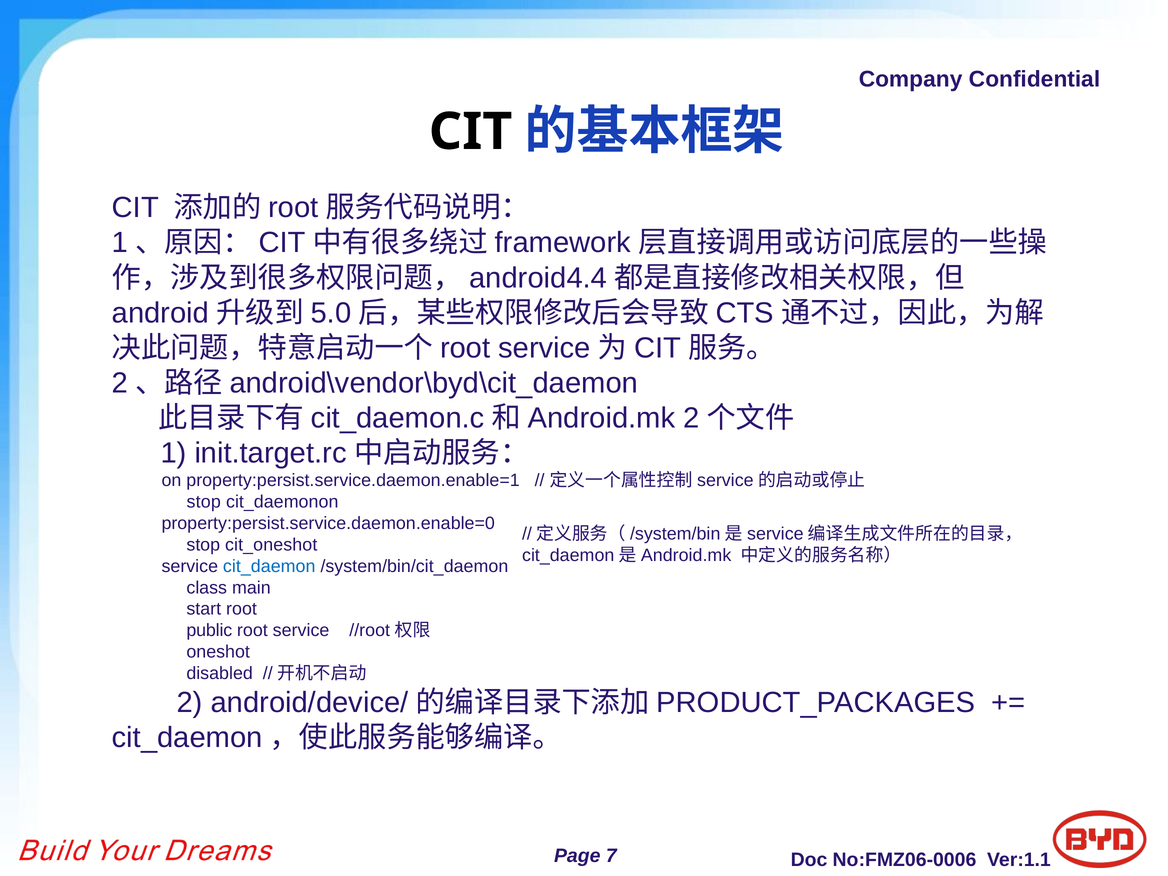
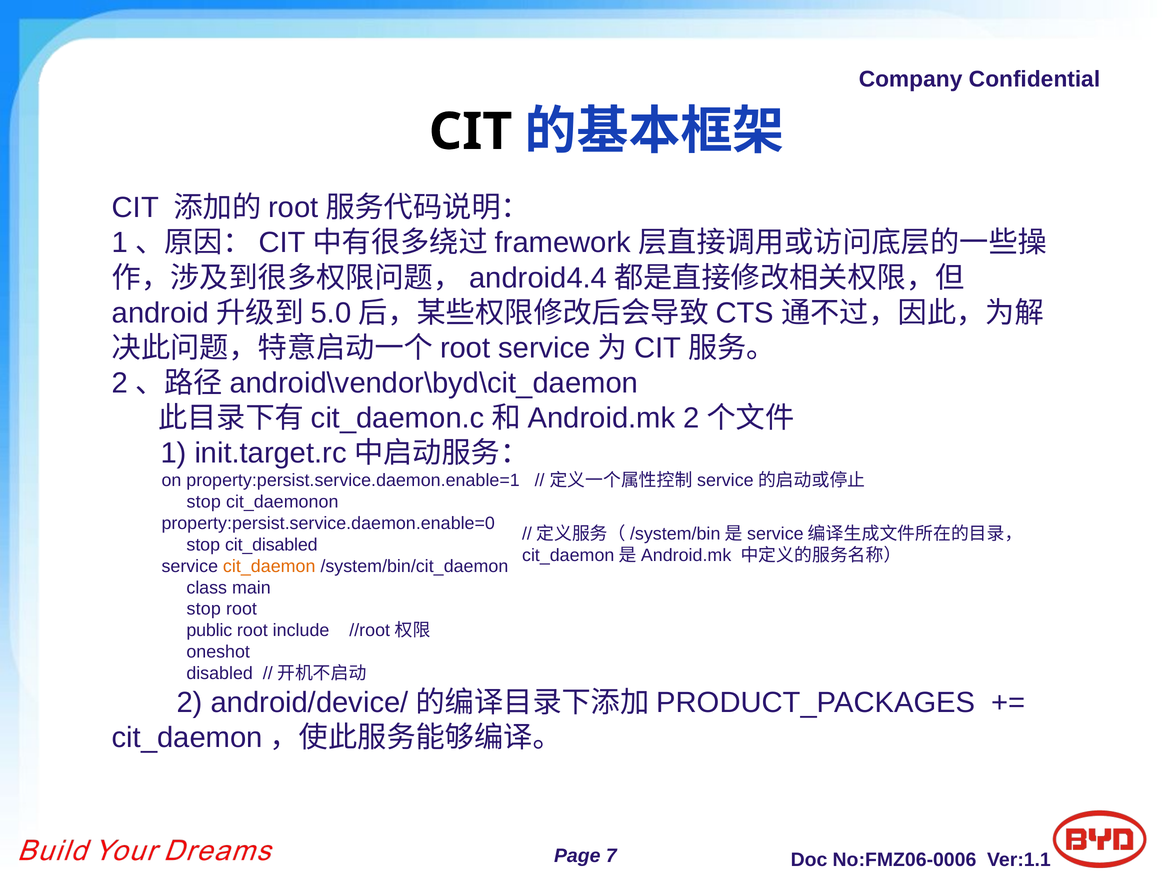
cit_oneshot: cit_oneshot -> cit_disabled (271, 545)
cit_daemon colour: blue -> orange (269, 566)
start: start -> stop (204, 609)
root service: service -> include (301, 631)
